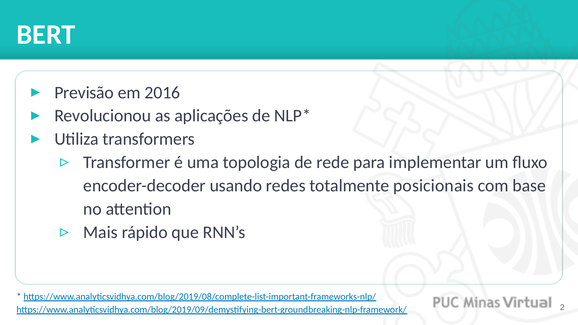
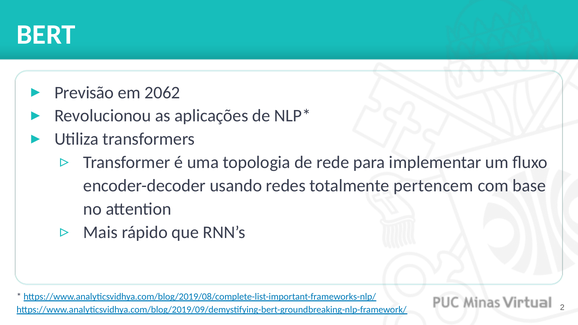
2016: 2016 -> 2062 (162, 93)
posicionais: posicionais -> pertencem (433, 186)
